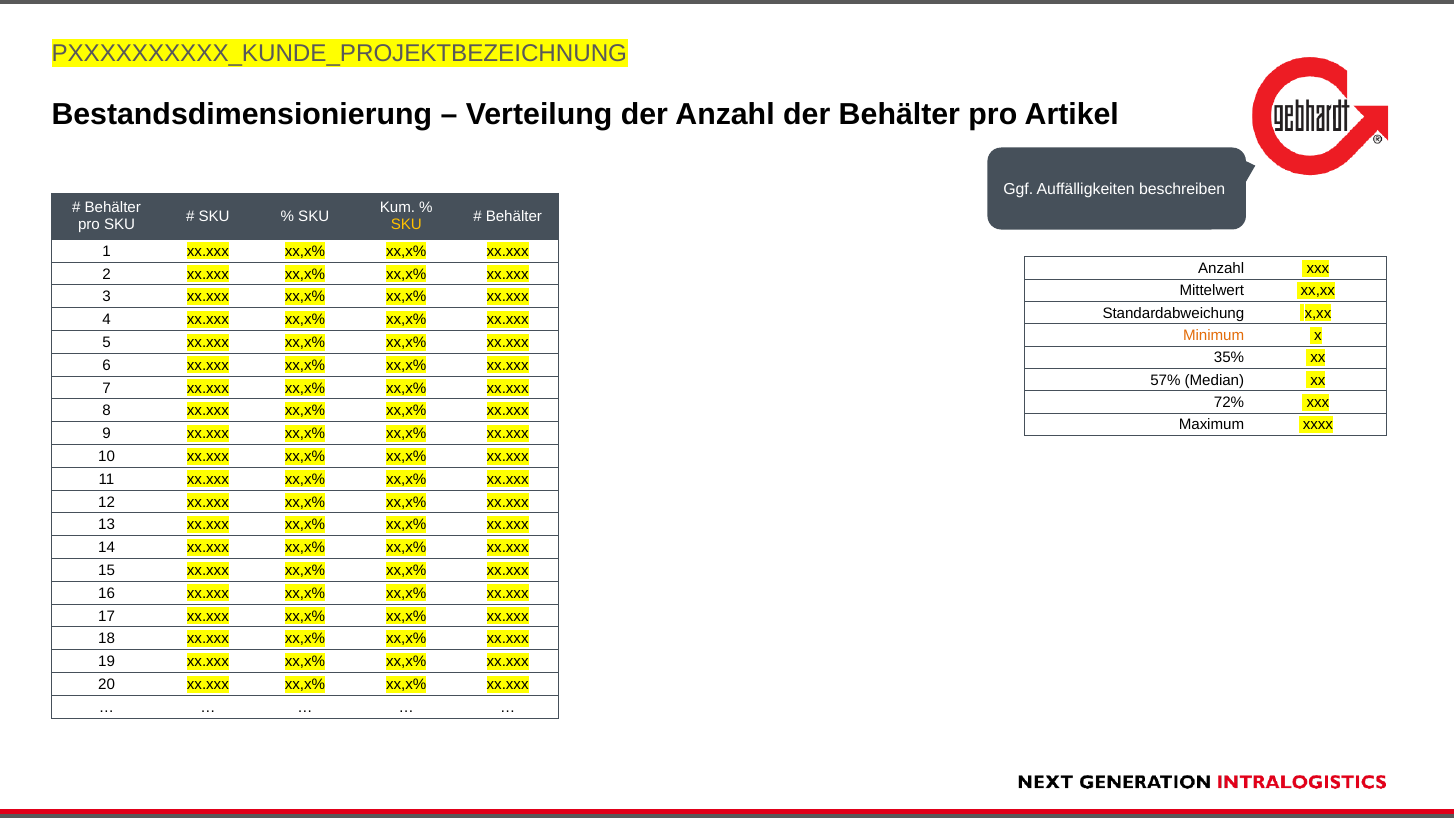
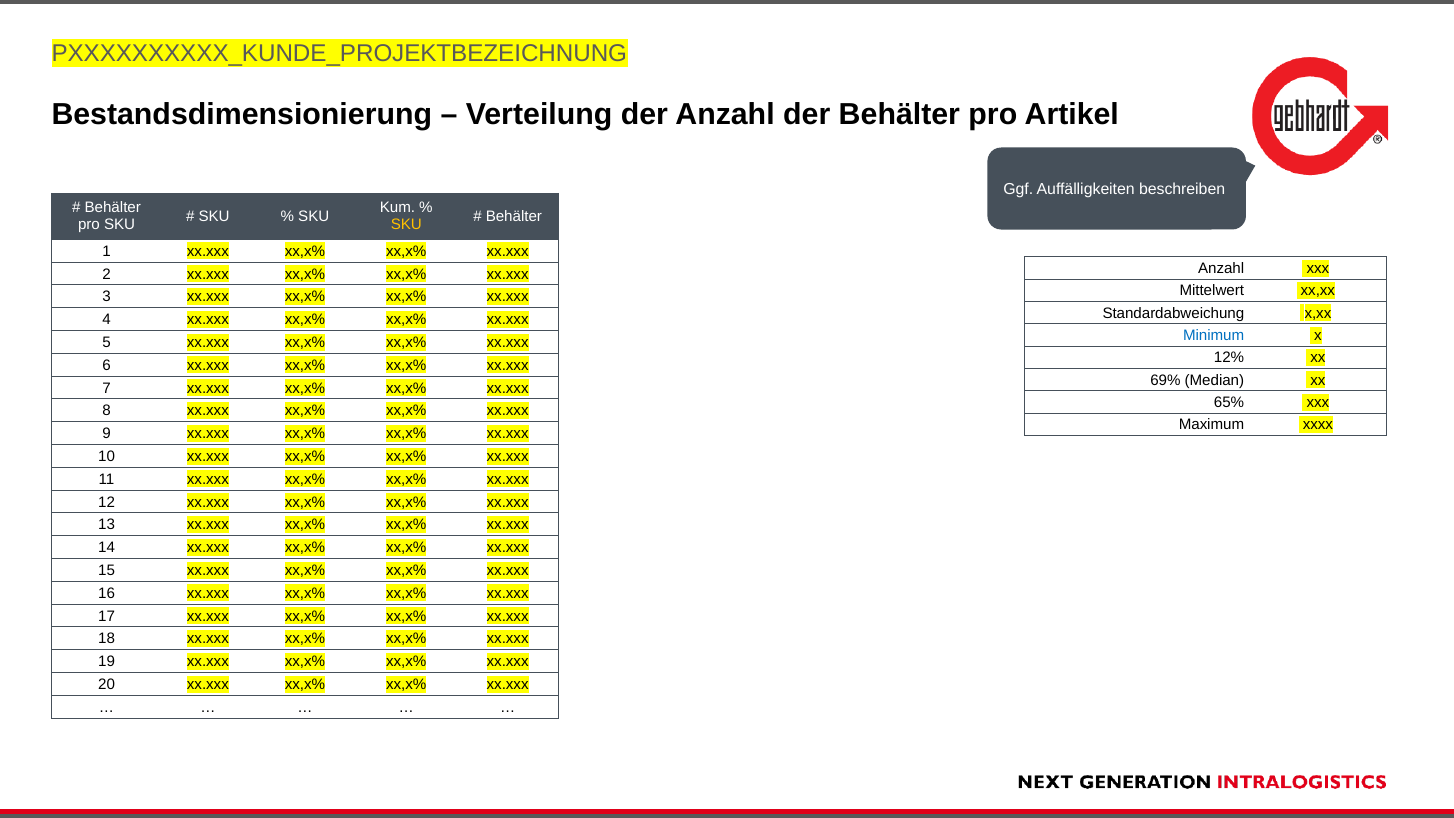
Minimum colour: orange -> blue (1214, 335)
35%: 35% -> 12% (1229, 358)
57%: 57% -> 69% (1165, 380)
72%: 72% -> 65% (1229, 402)
